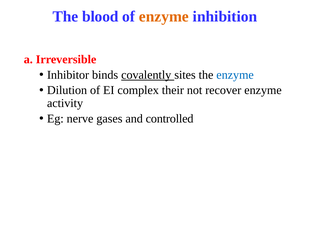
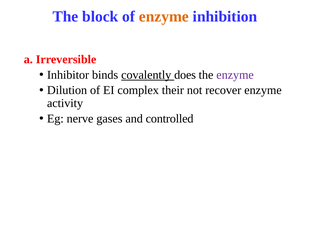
blood: blood -> block (100, 17)
sites: sites -> does (185, 75)
enzyme colour: blue -> purple (235, 75)
